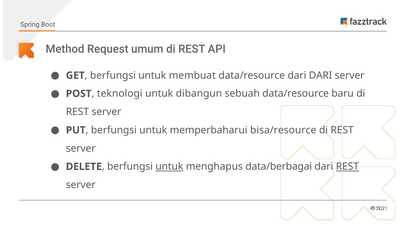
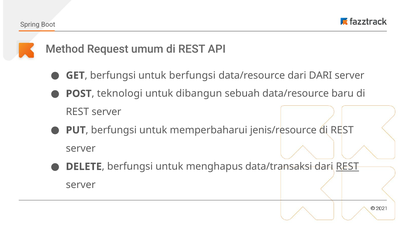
untuk membuat: membuat -> berfungsi (192, 75)
bisa/resource: bisa/resource -> jenis/resource (283, 130)
untuk underline: present -> none (169, 166)
data/berbagai: data/berbagai -> data/transaksi (279, 166)
